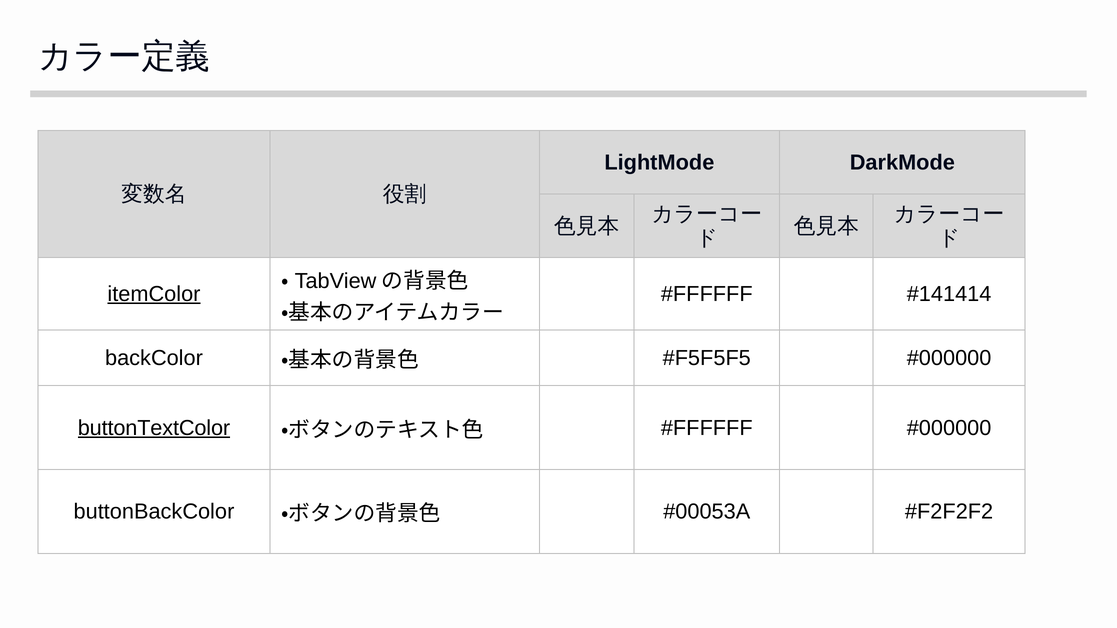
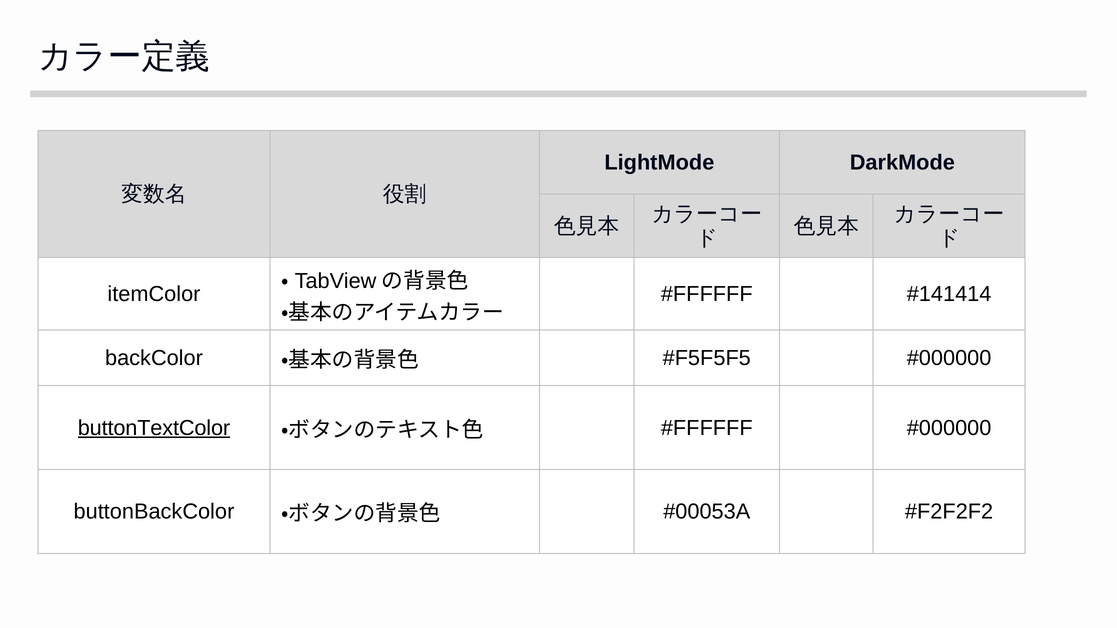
itemColor underline: present -> none (154, 294)
